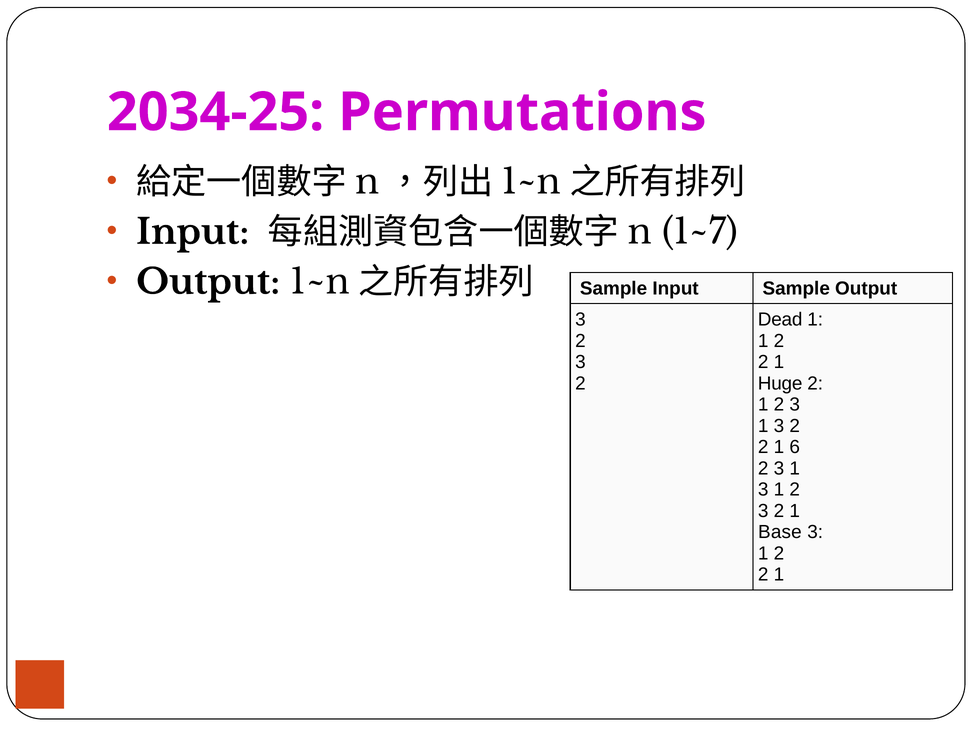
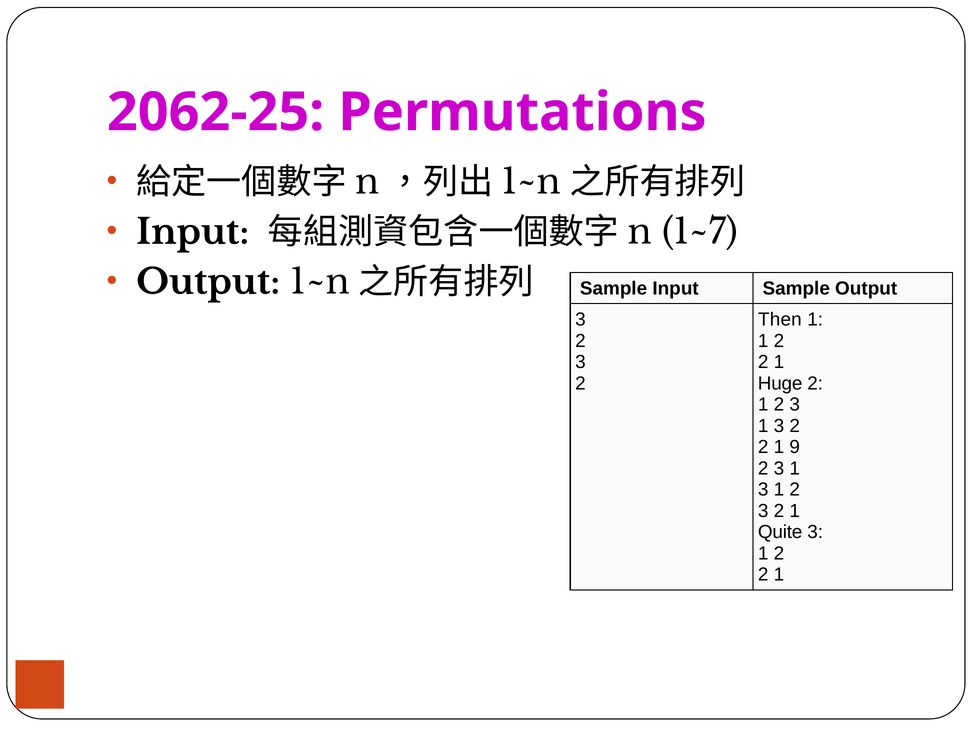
2034-25: 2034-25 -> 2062-25 (216, 112)
Dead: Dead -> Then (780, 320)
6: 6 -> 9 (795, 447)
Base: Base -> Quite (780, 532)
